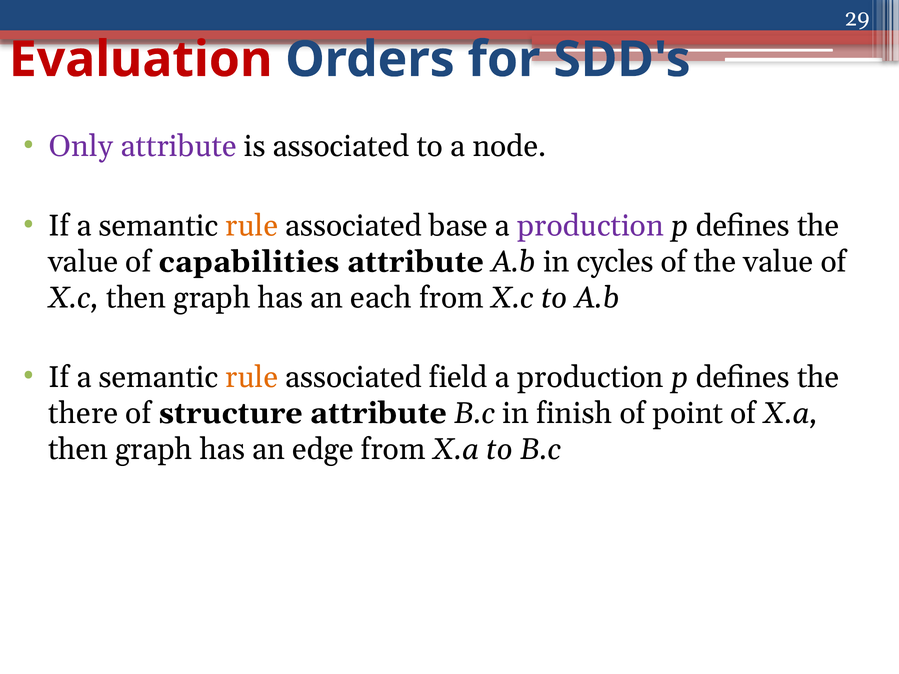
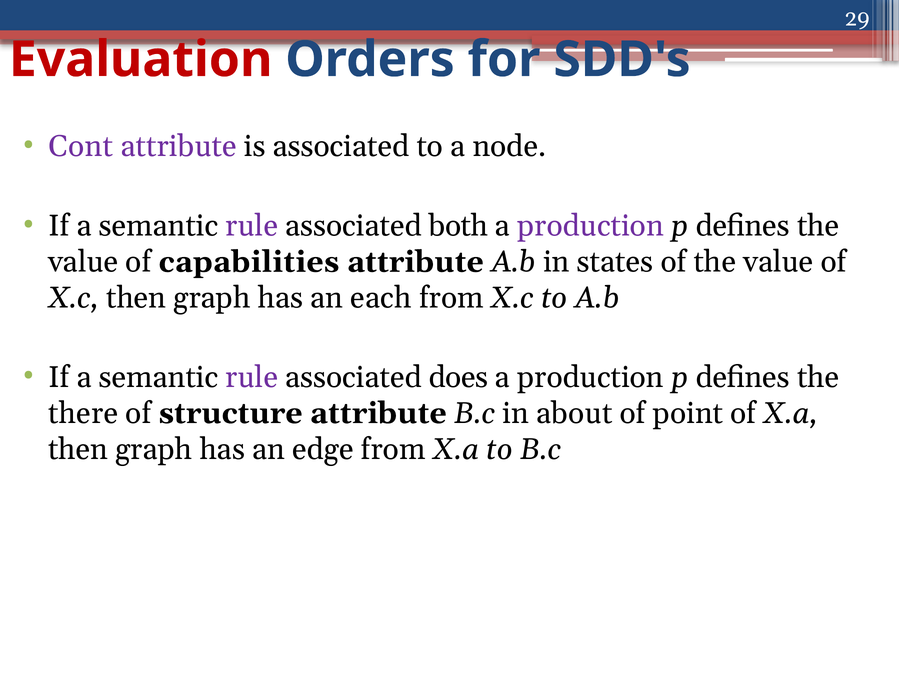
Only: Only -> Cont (81, 147)
rule colour: orange -> purple (252, 226)
base: base -> both (458, 226)
cycles: cycles -> states (615, 262)
rule colour: orange -> purple (252, 377)
field: field -> does (458, 377)
finish: finish -> about (574, 413)
